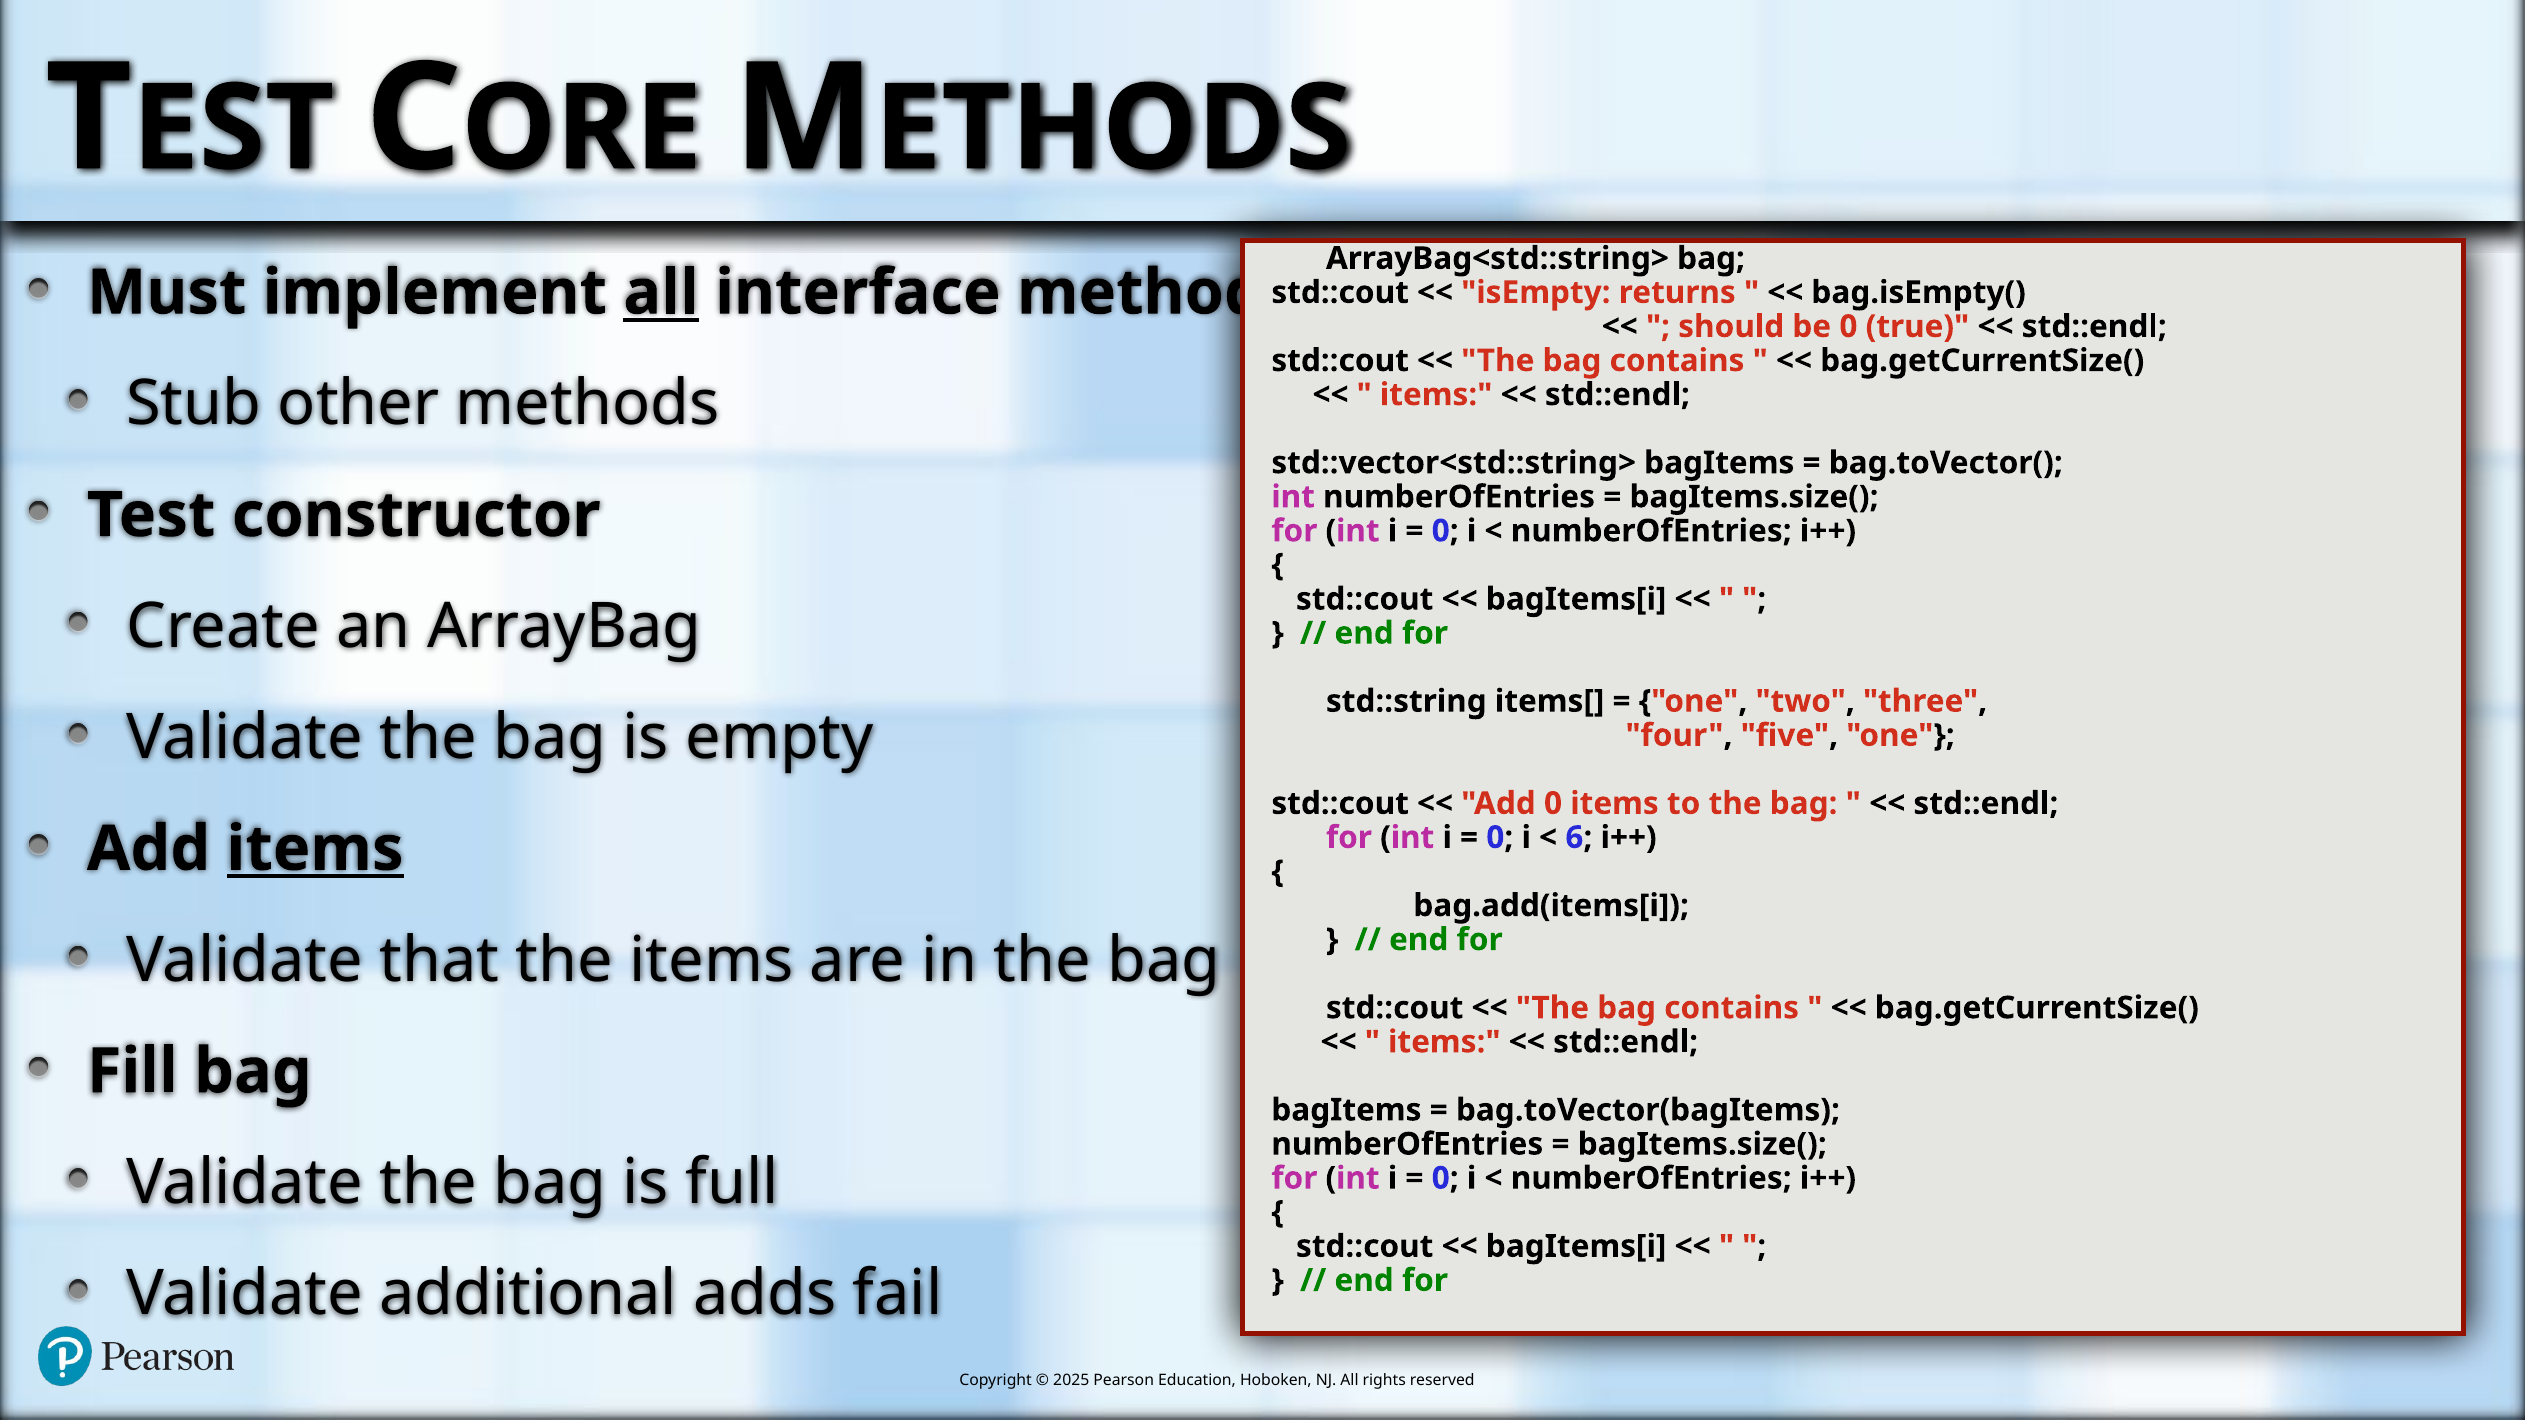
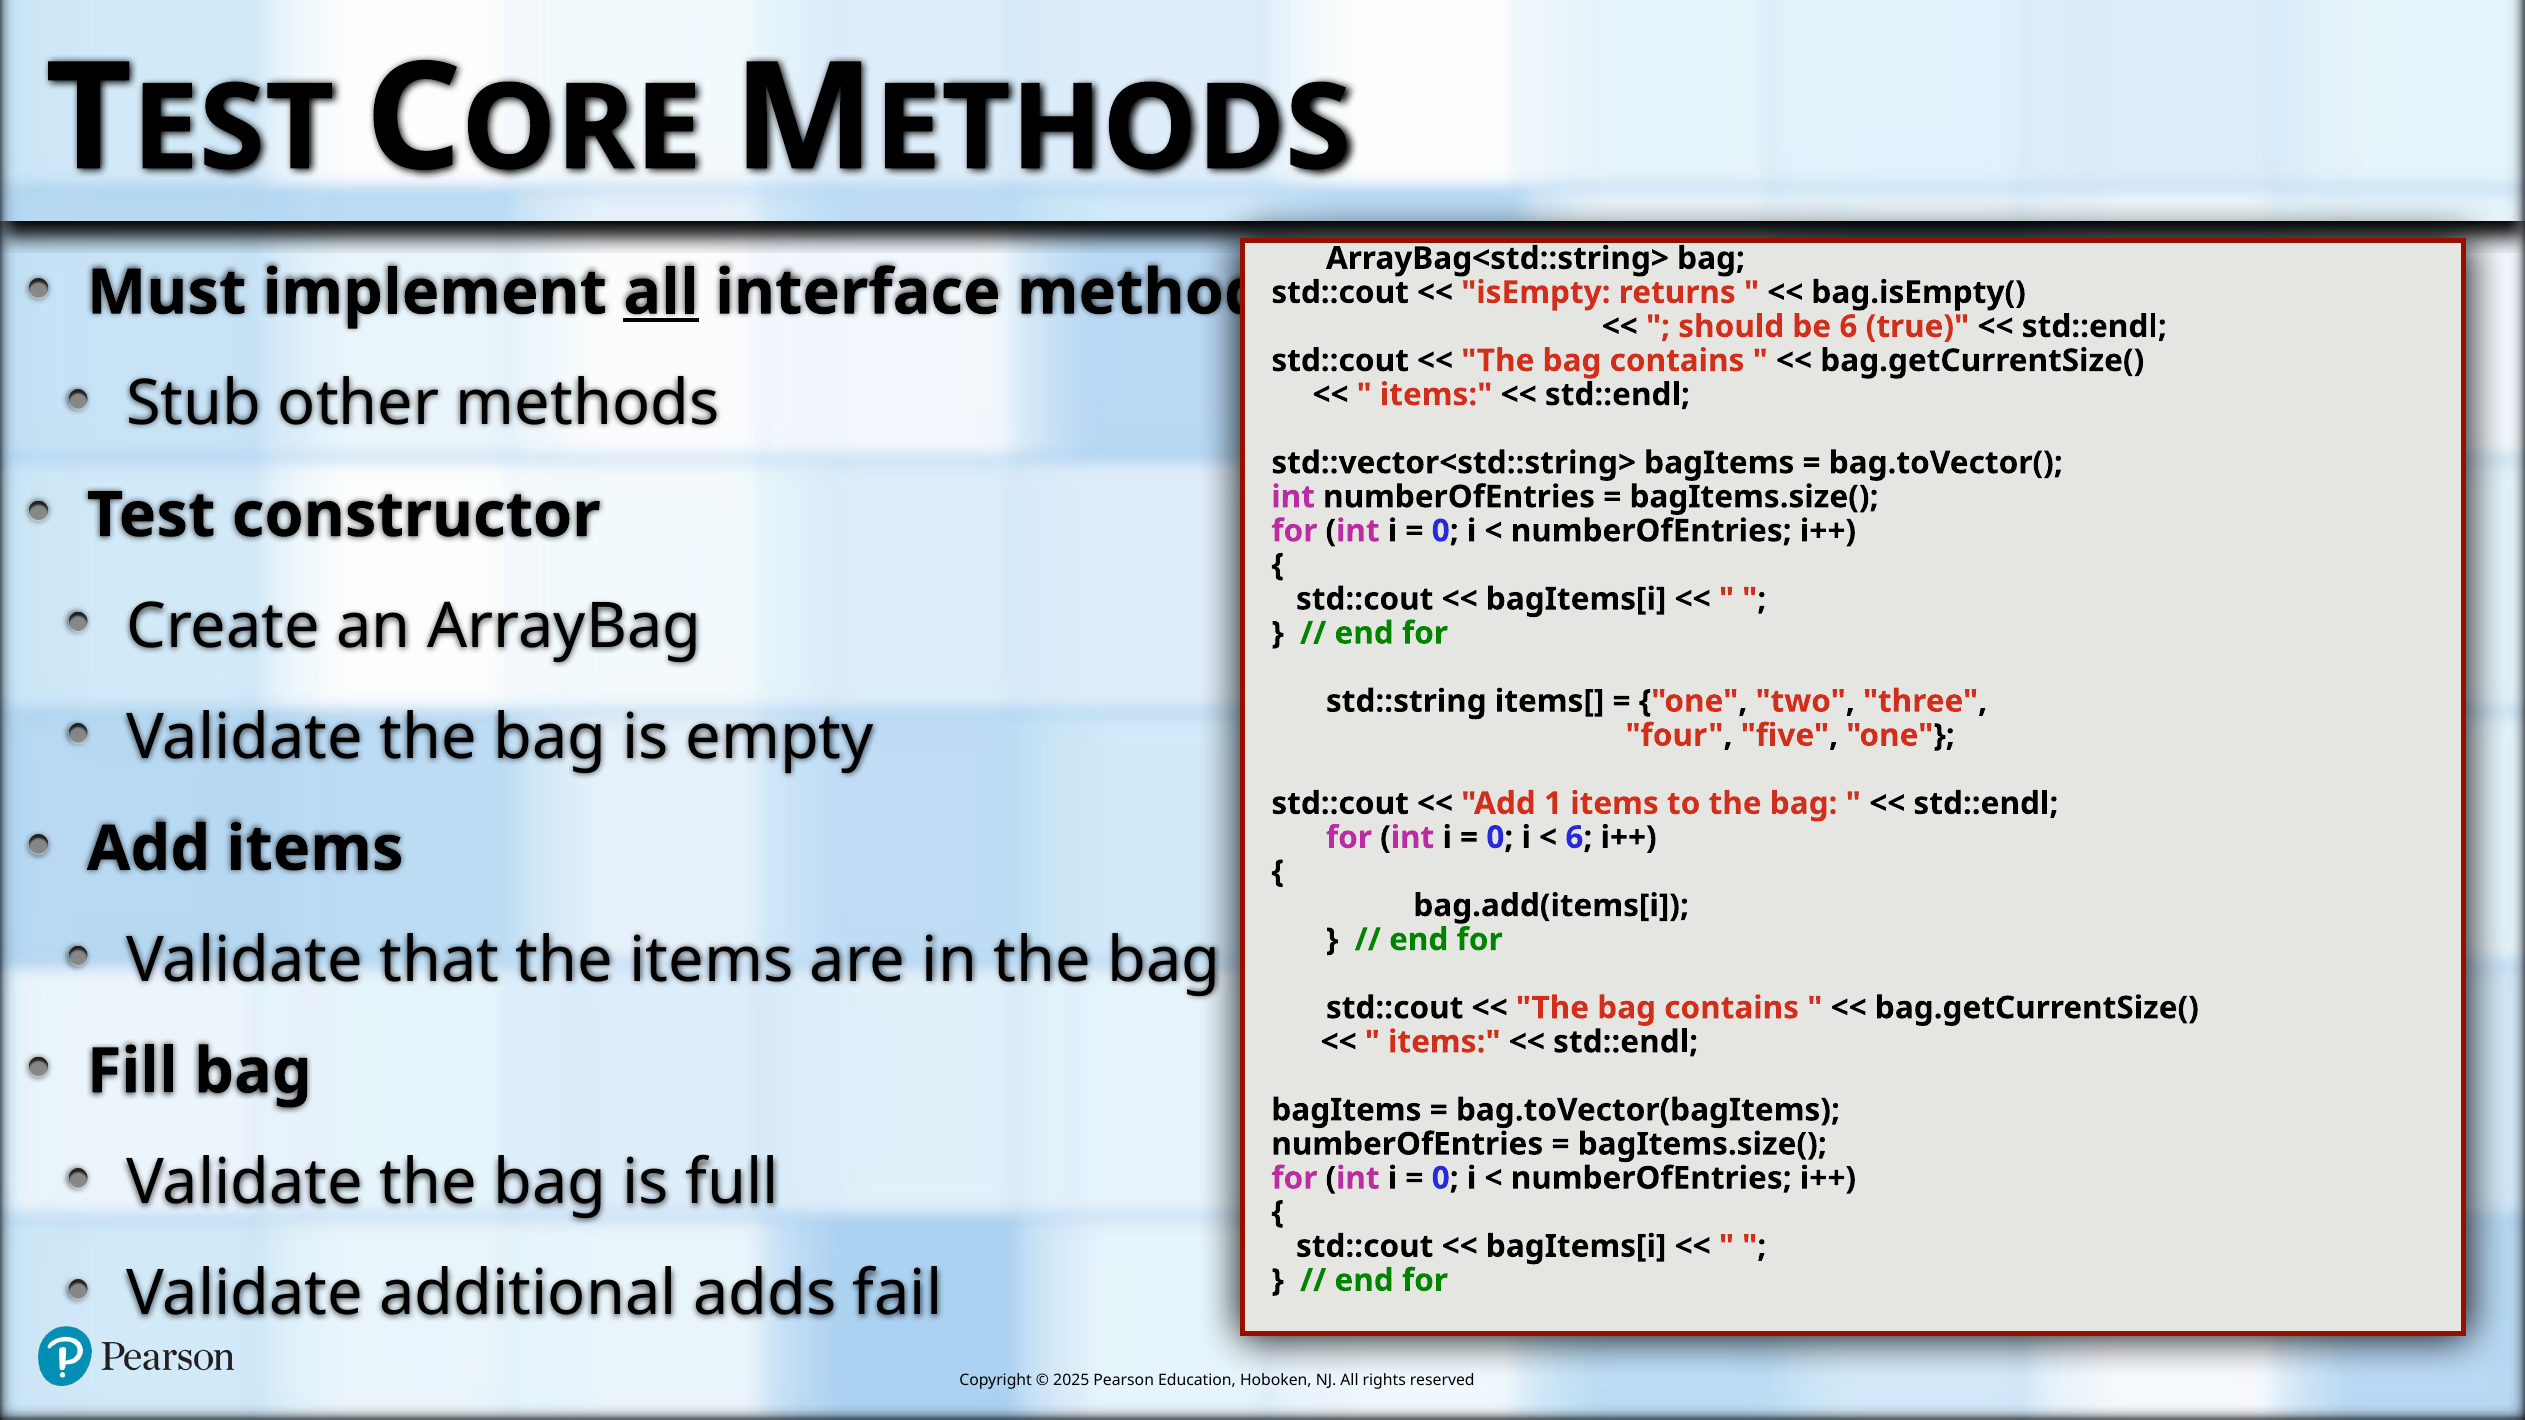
be 0: 0 -> 6 (1848, 327)
Add 0: 0 -> 1 (1553, 804)
items underline: present -> none (315, 849)
